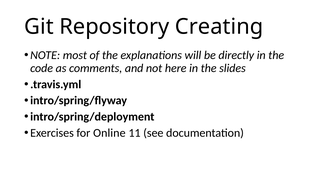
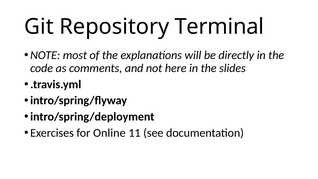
Creating: Creating -> Terminal (219, 27)
